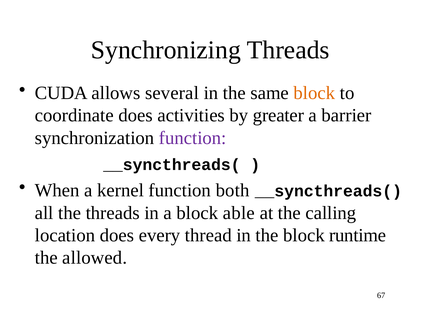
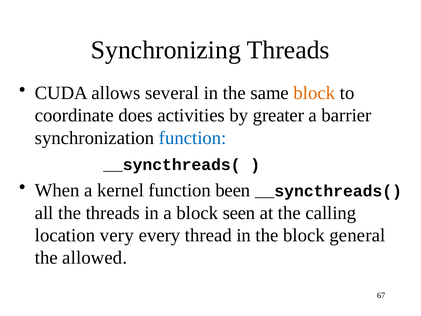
function colour: purple -> blue (193, 138)
both: both -> been (233, 190)
able: able -> seen (239, 213)
location does: does -> very (117, 235)
runtime: runtime -> general (357, 235)
